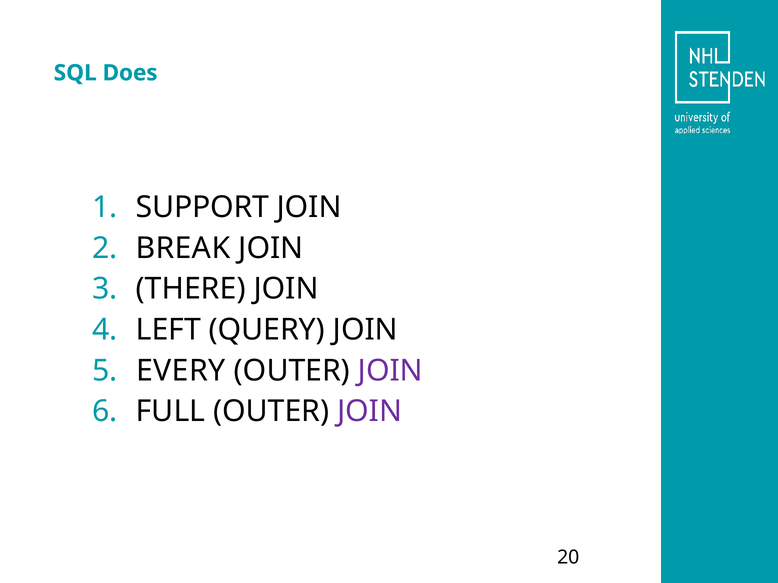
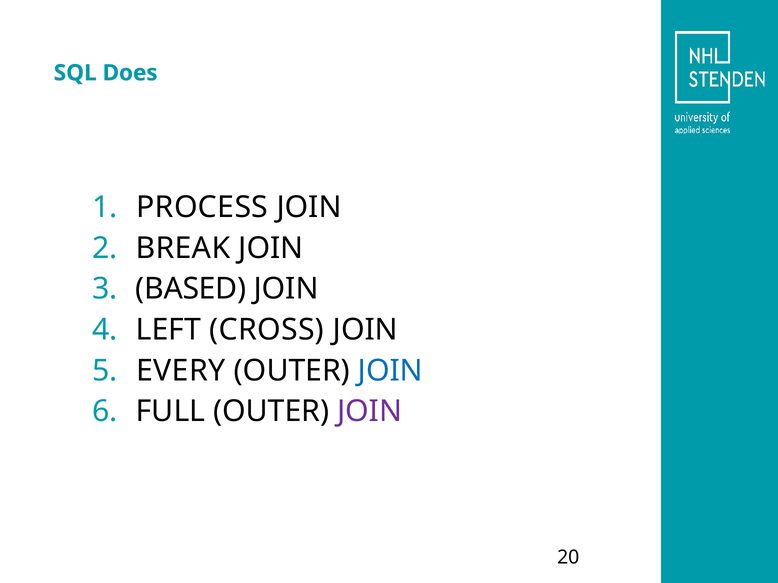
SUPPORT: SUPPORT -> PROCESS (202, 208)
THERE: THERE -> BASED (191, 289)
QUERY: QUERY -> CROSS (267, 330)
JOIN colour: purple -> blue (390, 371)
